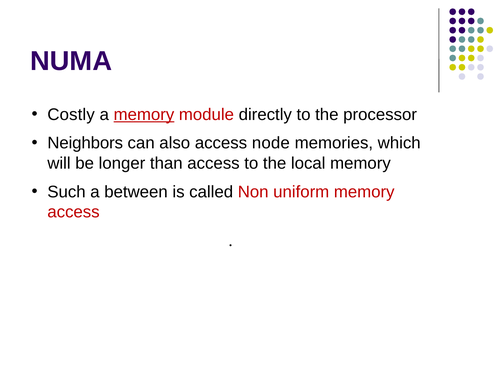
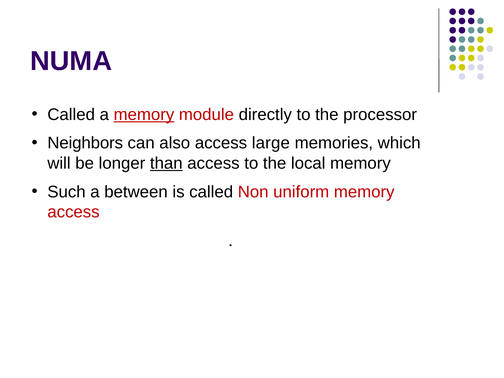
Costly: Costly -> Called (71, 115)
node: node -> large (271, 143)
than underline: none -> present (166, 163)
